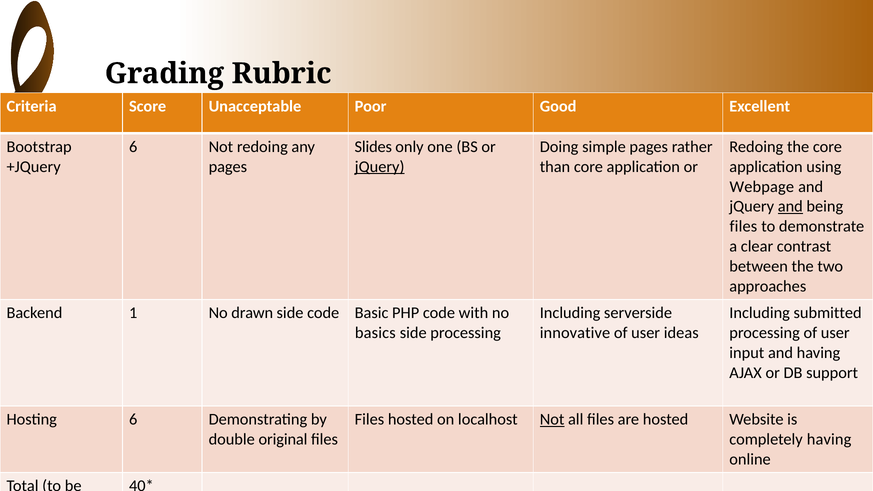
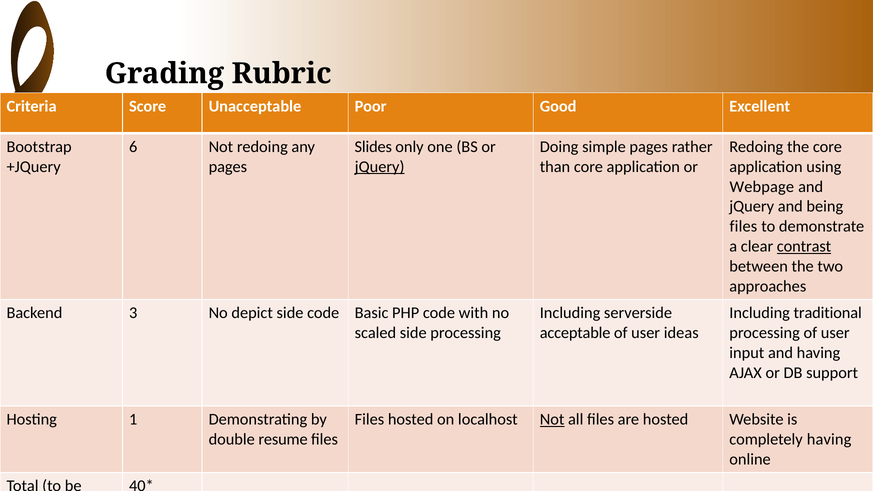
and underline: present -> none (790, 207)
contrast underline: none -> present (804, 247)
1: 1 -> 3 (133, 313)
drawn: drawn -> depict (252, 313)
submitted: submitted -> traditional (828, 313)
basics: basics -> scaled (375, 333)
innovative: innovative -> acceptable (575, 333)
Hosting 6: 6 -> 1 (133, 420)
original: original -> resume (283, 440)
